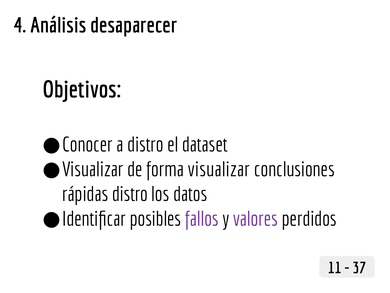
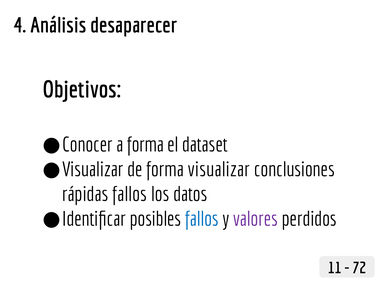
a distro: distro -> forma (146, 145)
rápidas distro: distro -> fallos (130, 194)
fallos colour: purple -> blue (202, 219)
37: 37 -> 72 (359, 267)
